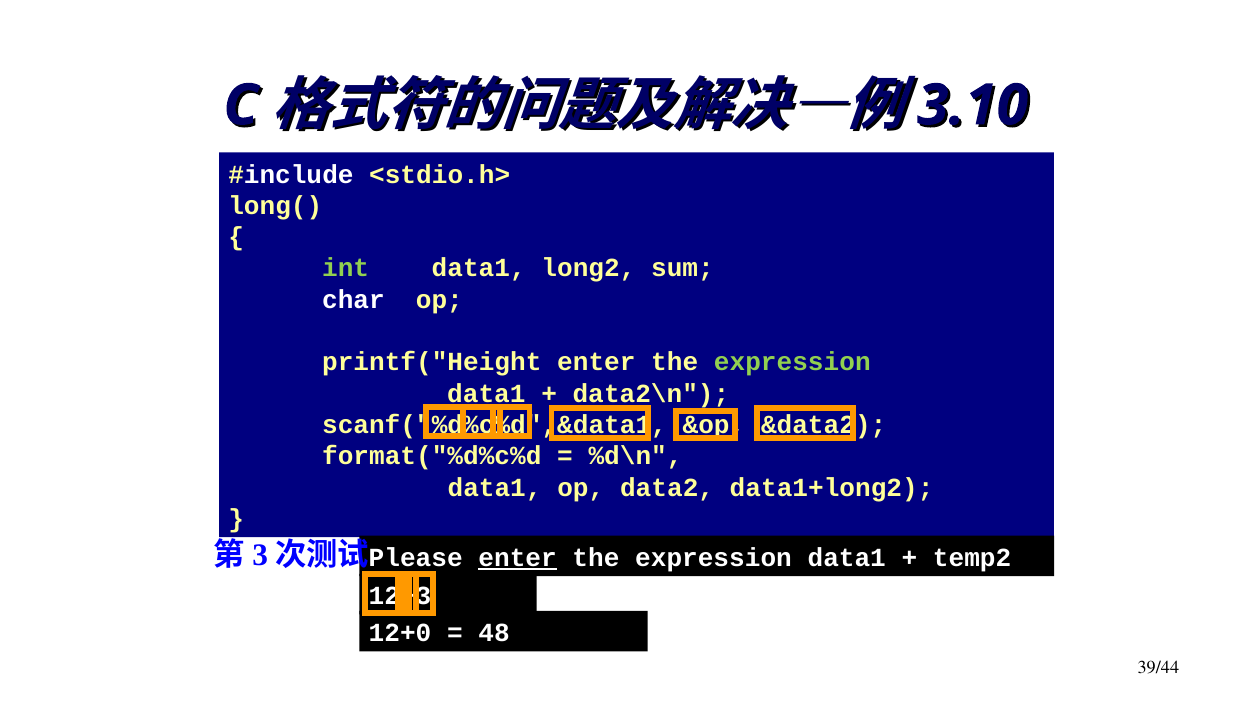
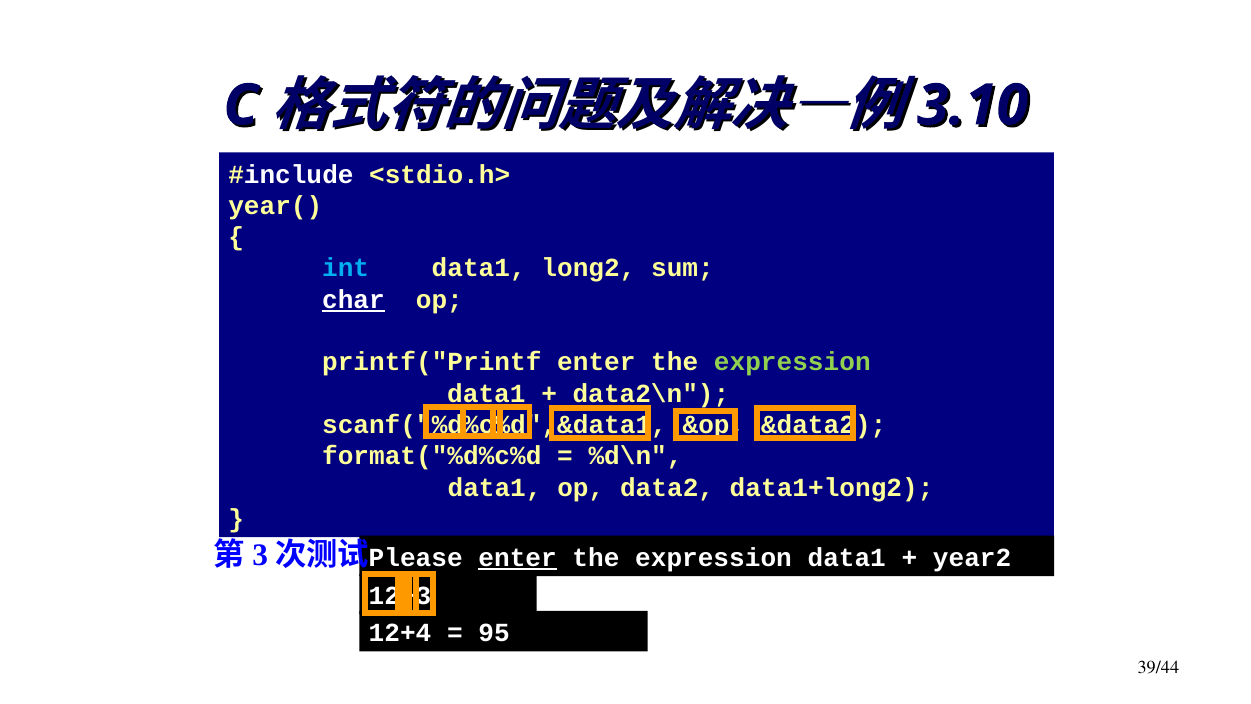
long(: long( -> year( (275, 206)
int colour: light green -> light blue (346, 268)
char underline: none -> present (353, 299)
printf("Height: printf("Height -> printf("Printf (432, 362)
temp2: temp2 -> year2 (972, 558)
12+0: 12+0 -> 12+4 (400, 633)
48: 48 -> 95 (494, 633)
